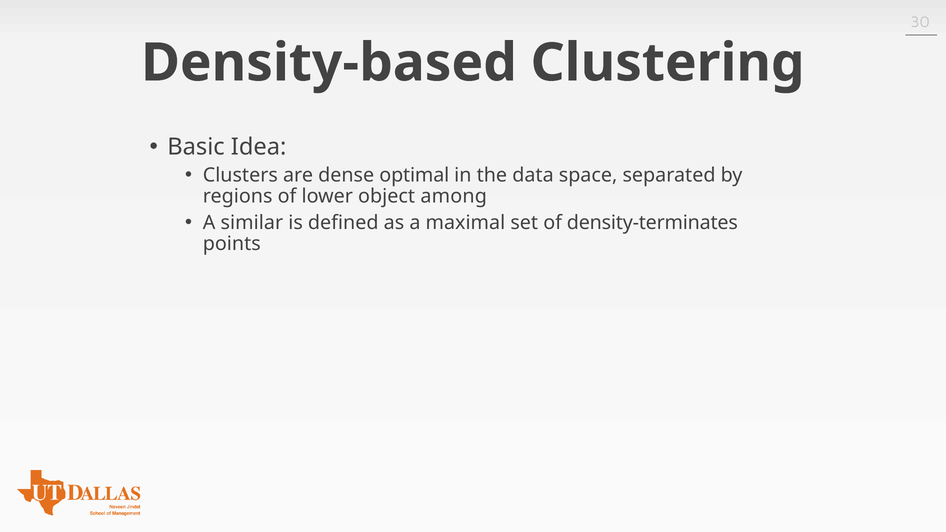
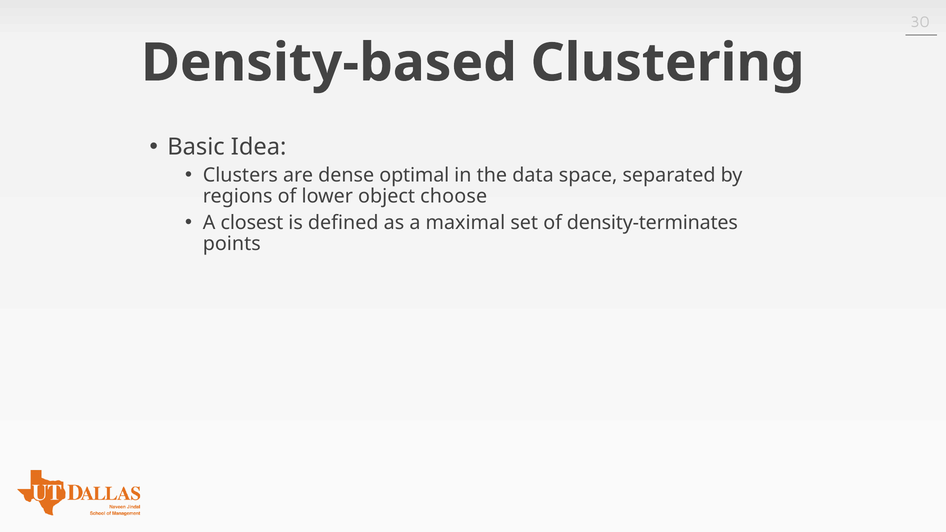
among: among -> choose (454, 196)
similar: similar -> closest (252, 223)
